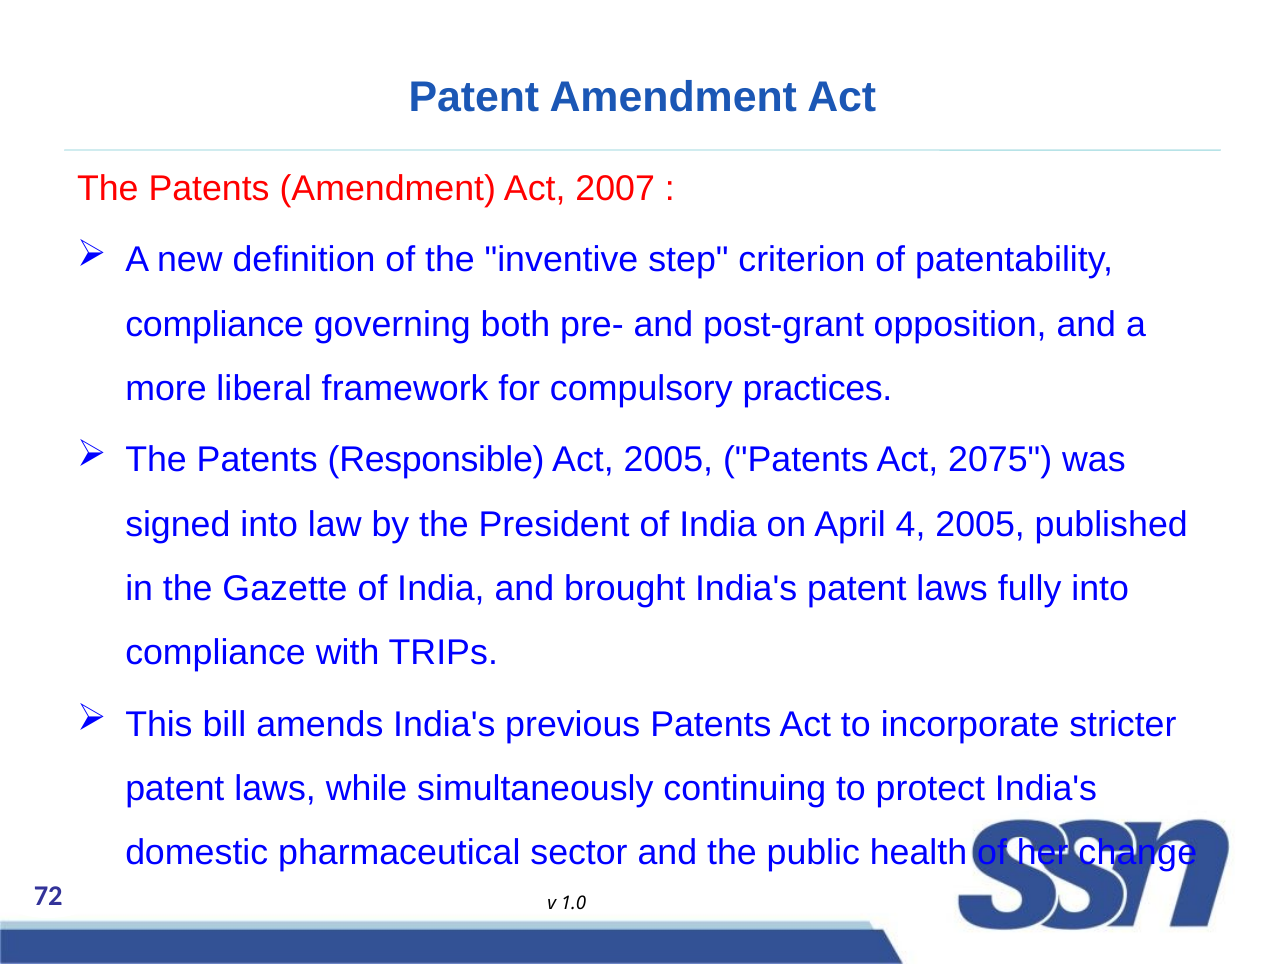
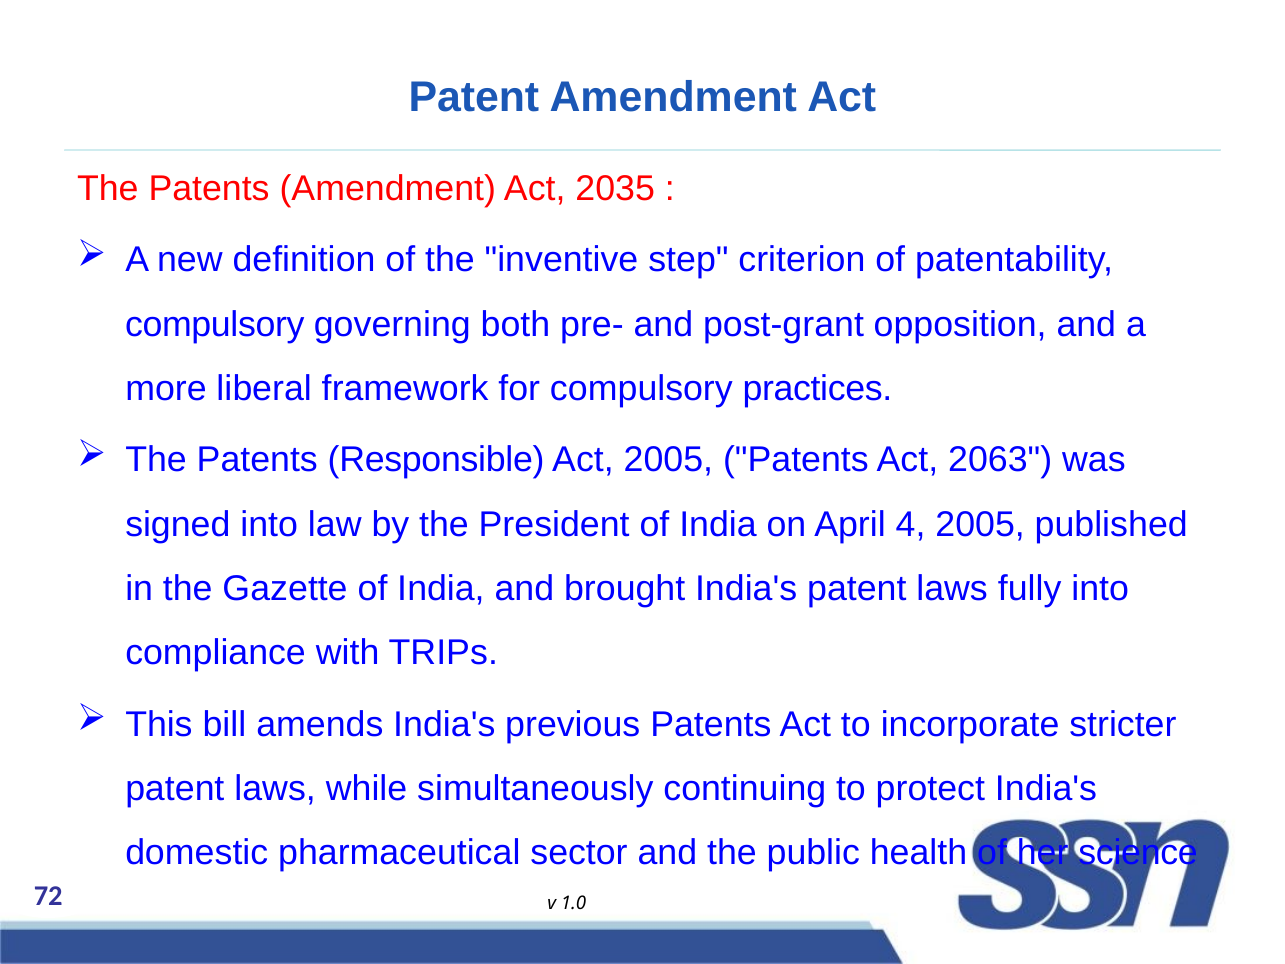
2007: 2007 -> 2035 (615, 189)
compliance: compliance -> compulsory (215, 324)
2075: 2075 -> 2063 (1000, 460)
change: change -> science (1138, 853)
